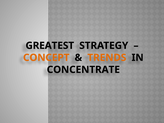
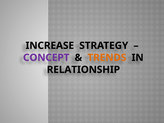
GREATEST: GREATEST -> INCREASE (50, 46)
CONCEPT colour: orange -> purple (46, 58)
CONCENTRATE: CONCENTRATE -> RELATIONSHIP (83, 70)
